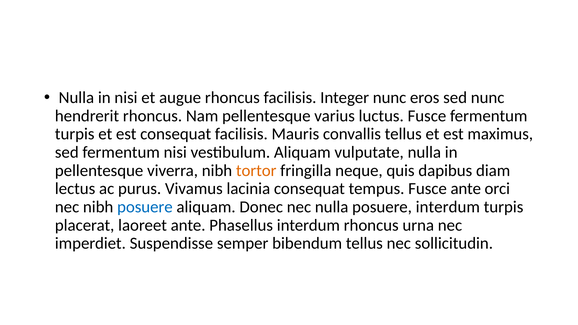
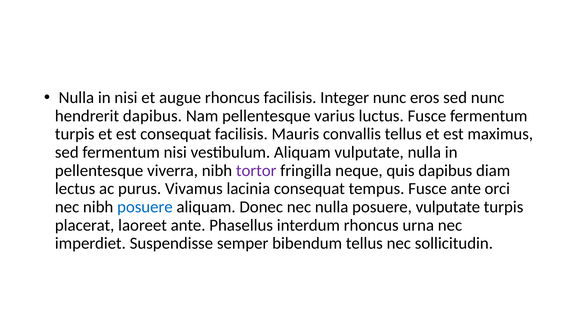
hendrerit rhoncus: rhoncus -> dapibus (152, 116)
tortor colour: orange -> purple (256, 171)
posuere interdum: interdum -> vulputate (448, 207)
